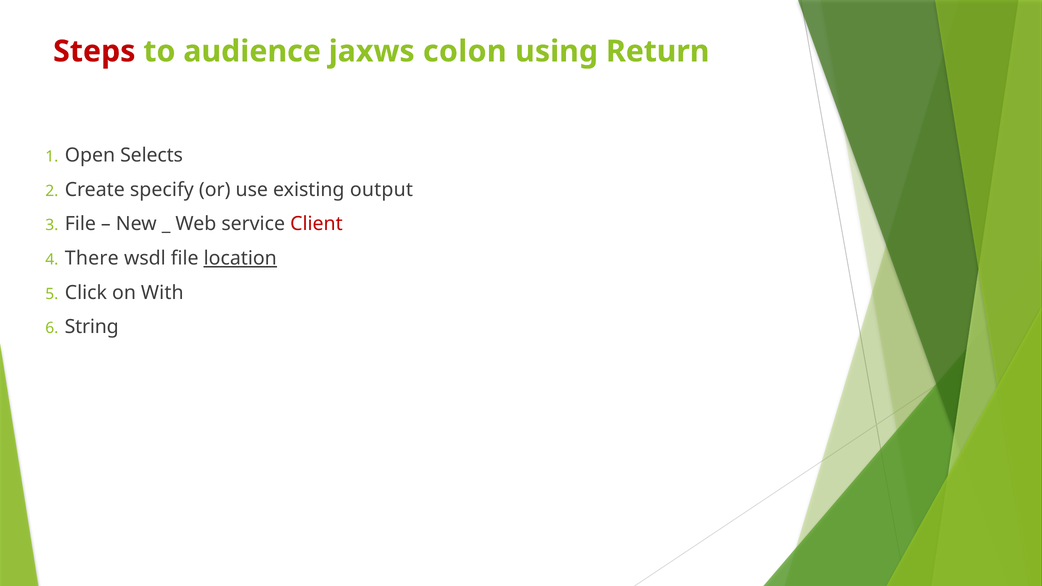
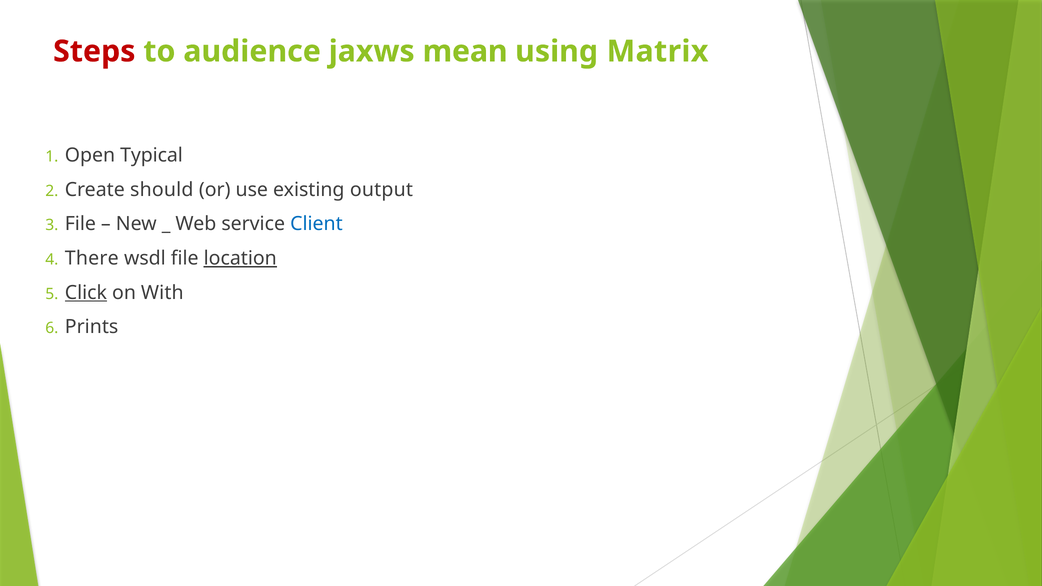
colon: colon -> mean (465, 51)
Return: Return -> Matrix (657, 51)
Selects: Selects -> Typical (152, 155)
specify: specify -> should (162, 190)
Client colour: red -> blue (316, 224)
Click underline: none -> present (86, 293)
String: String -> Prints (92, 327)
